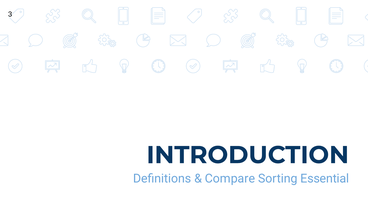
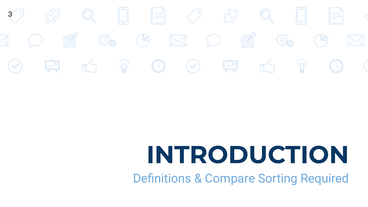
Essential: Essential -> Required (325, 179)
